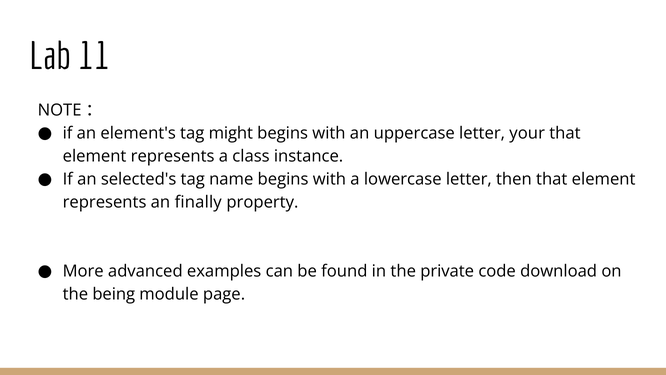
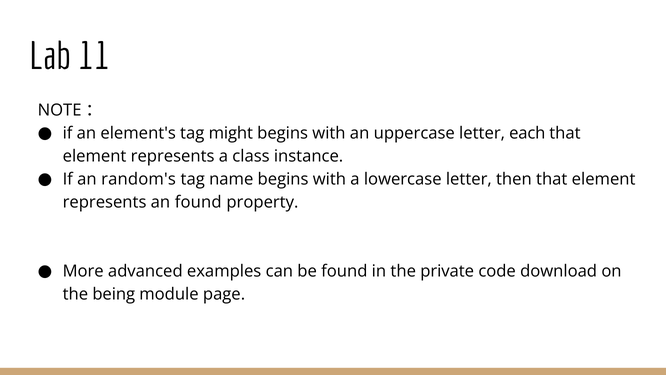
your: your -> each (527, 133)
selected's: selected's -> random's (139, 179)
an finally: finally -> found (198, 202)
